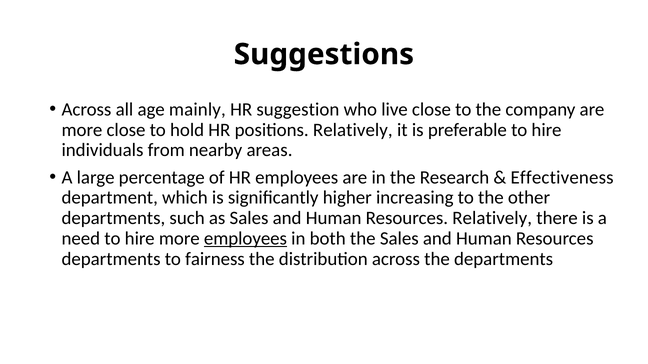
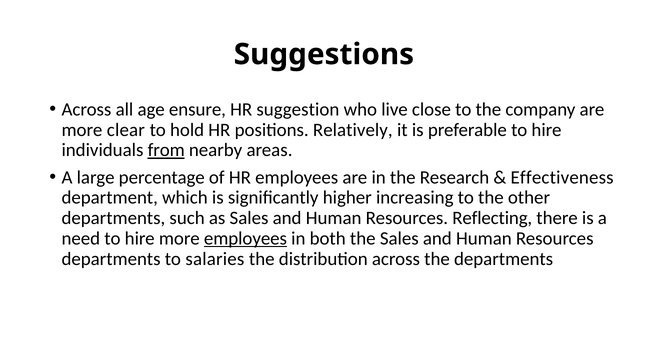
mainly: mainly -> ensure (197, 110)
more close: close -> clear (126, 130)
from underline: none -> present (166, 150)
Resources Relatively: Relatively -> Reflecting (492, 218)
fairness: fairness -> salaries (215, 259)
